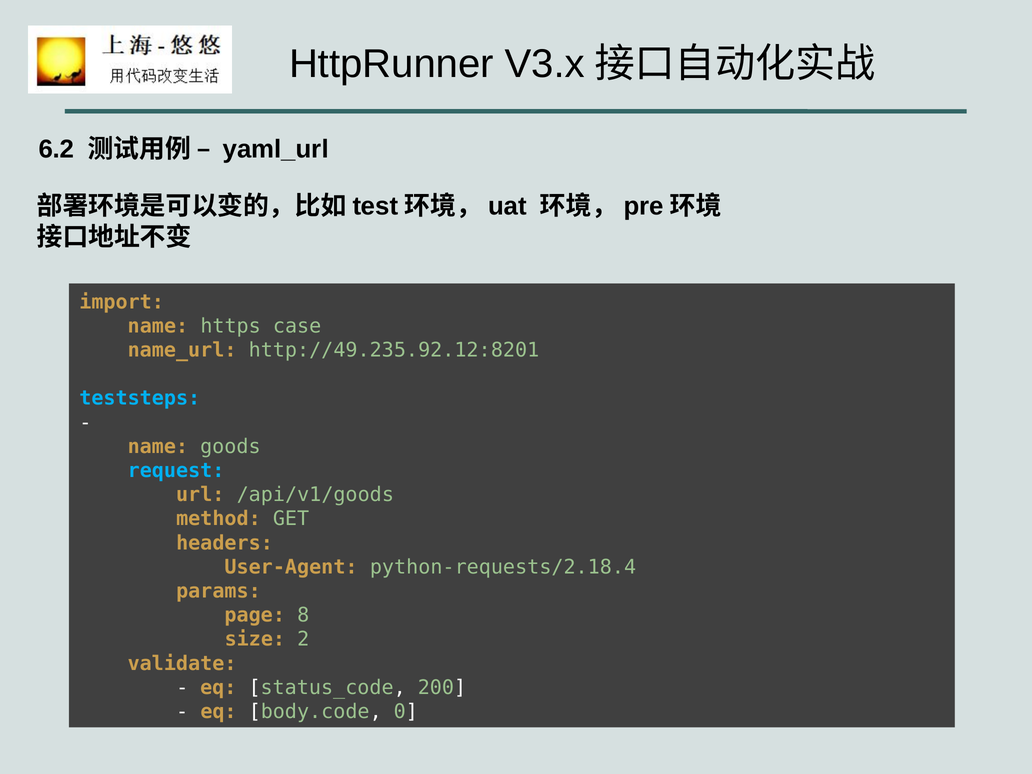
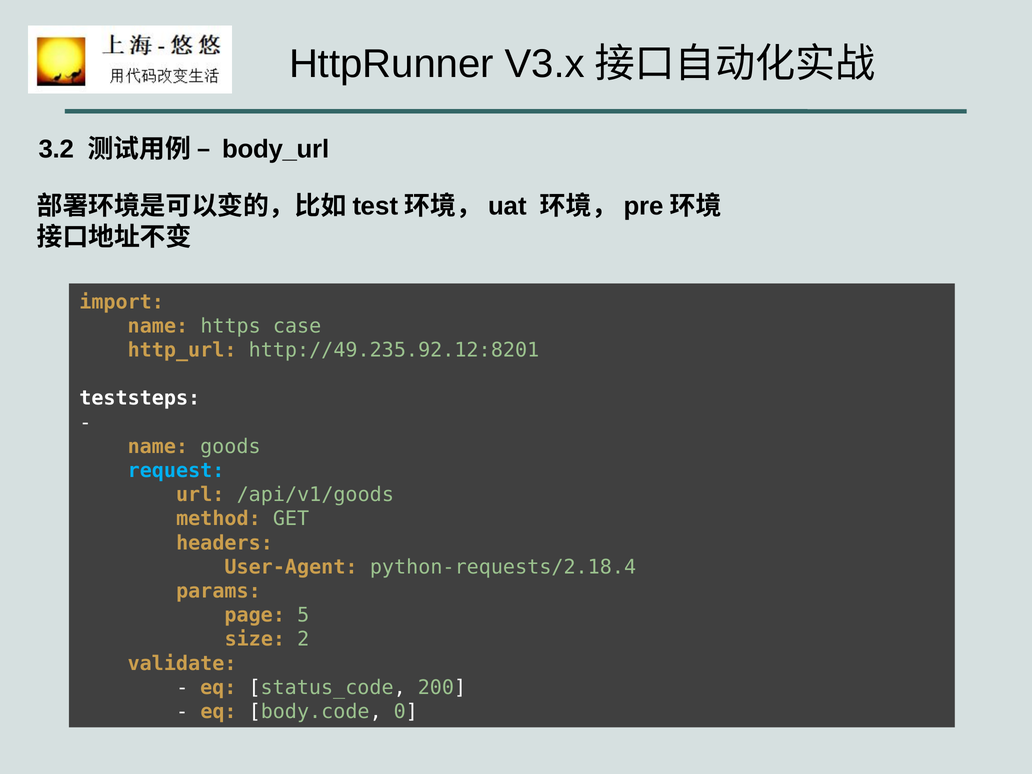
6.2: 6.2 -> 3.2 (56, 149)
yaml_url: yaml_url -> body_url (276, 149)
name_url: name_url -> http_url (182, 350)
teststeps colour: light blue -> white (140, 398)
8: 8 -> 5 (303, 615)
